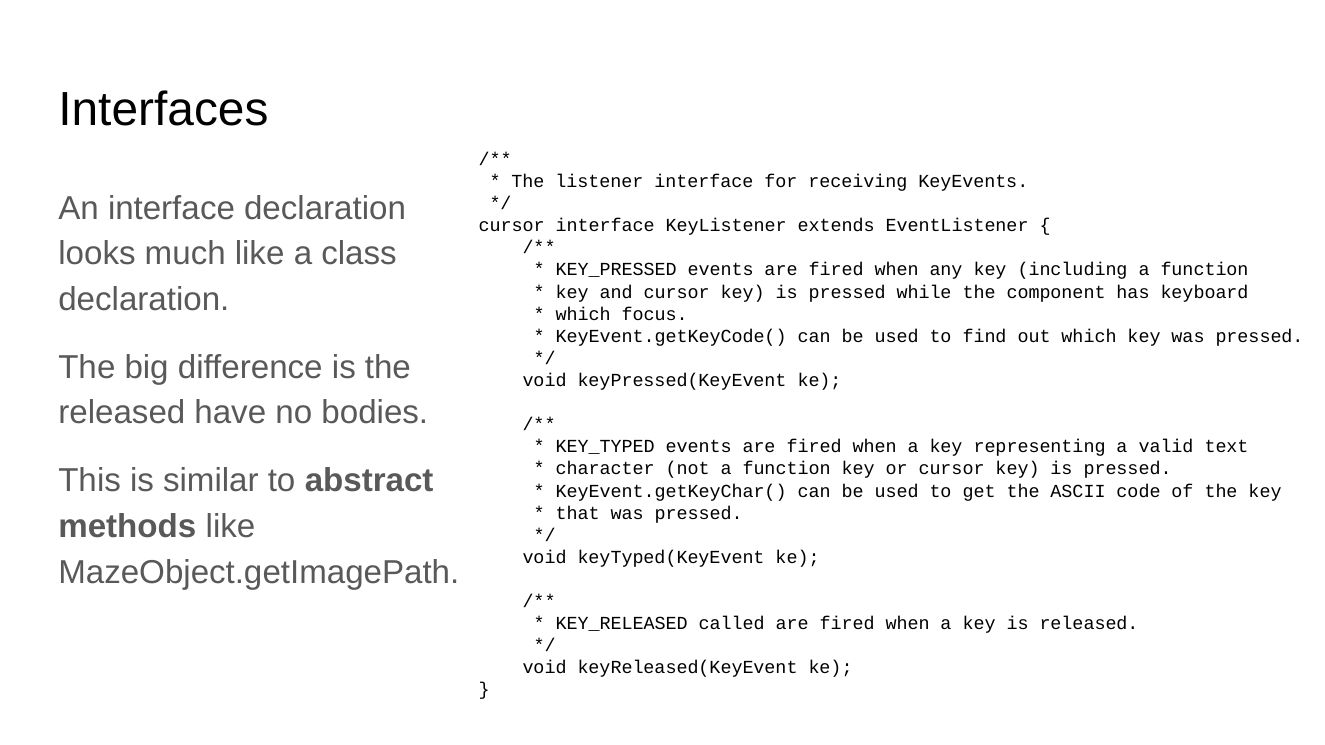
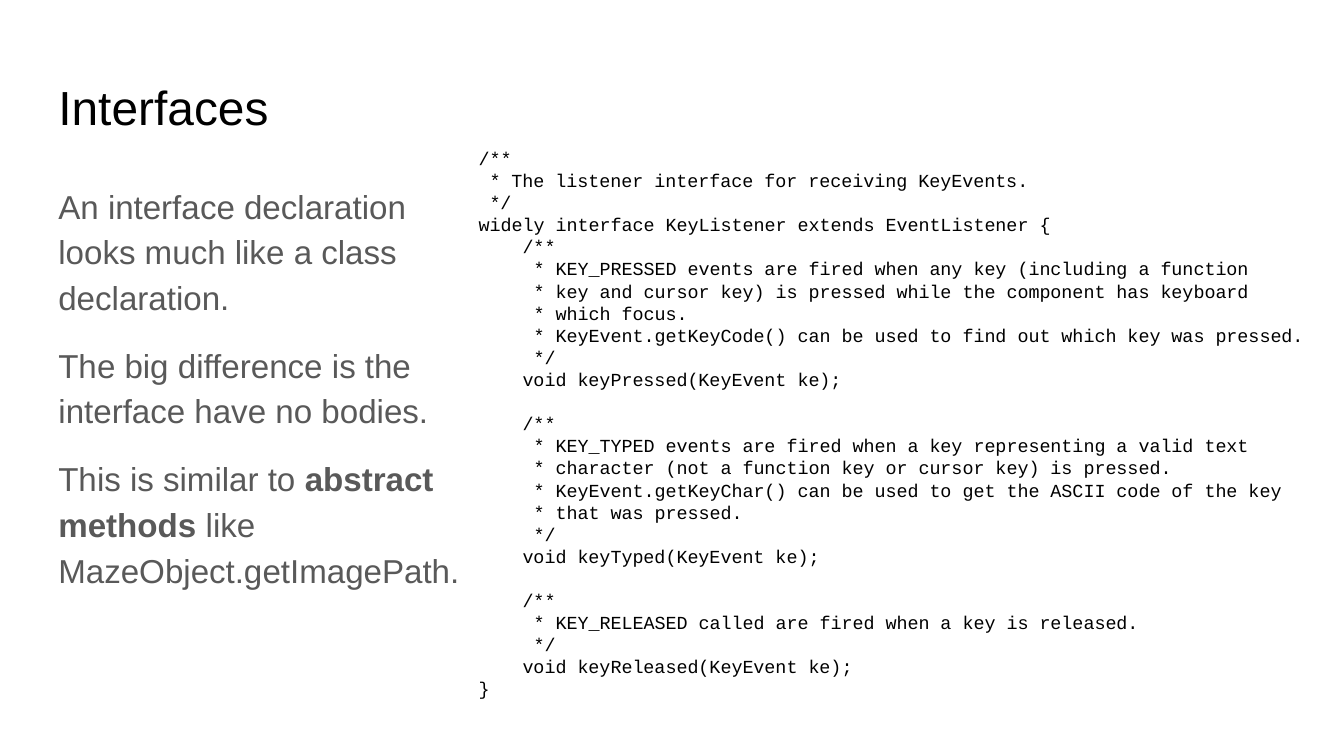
cursor: cursor -> widely (512, 226)
released: released -> interface (122, 413)
